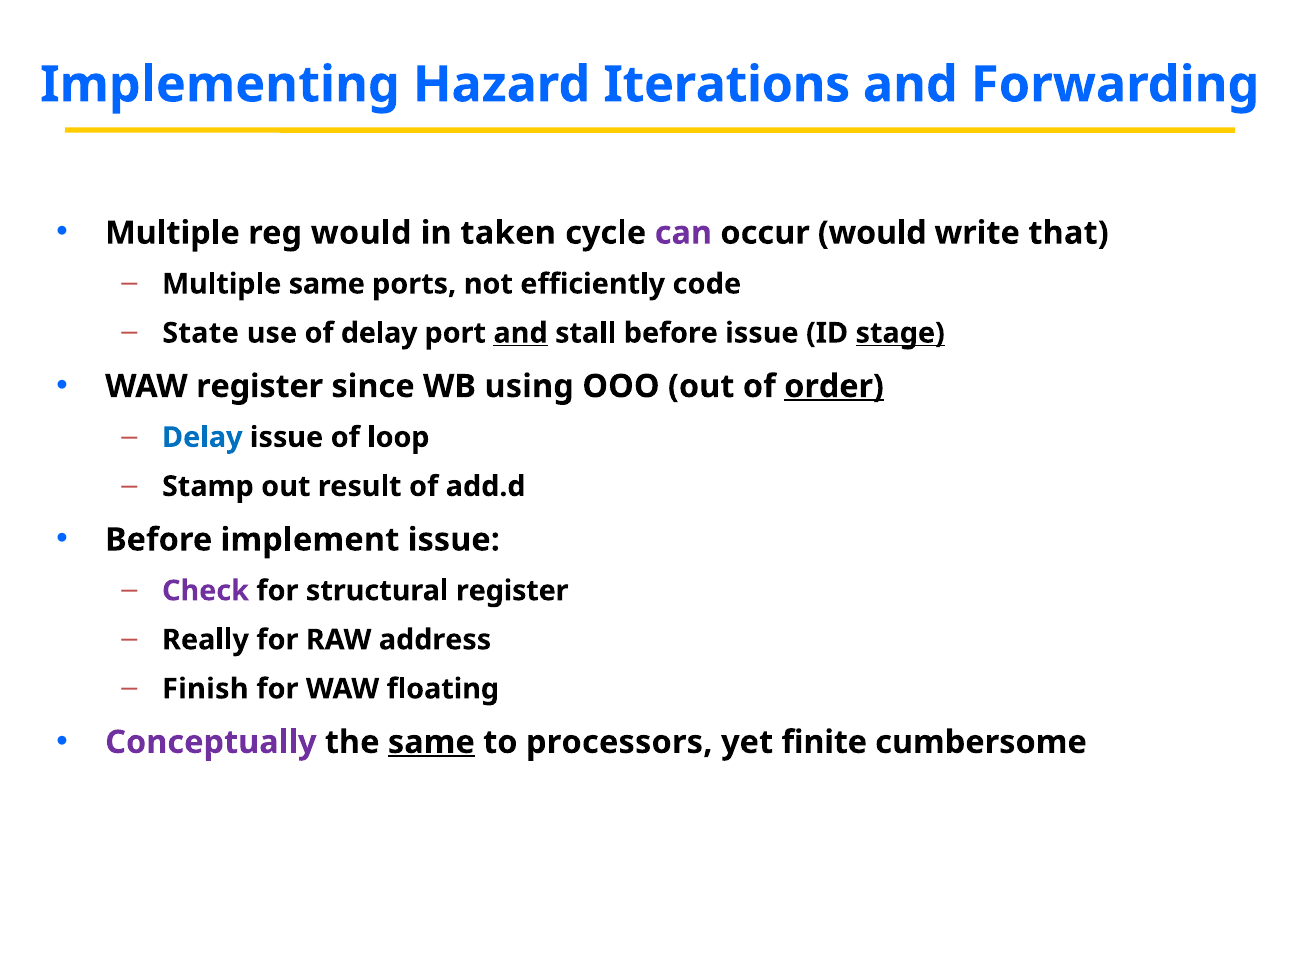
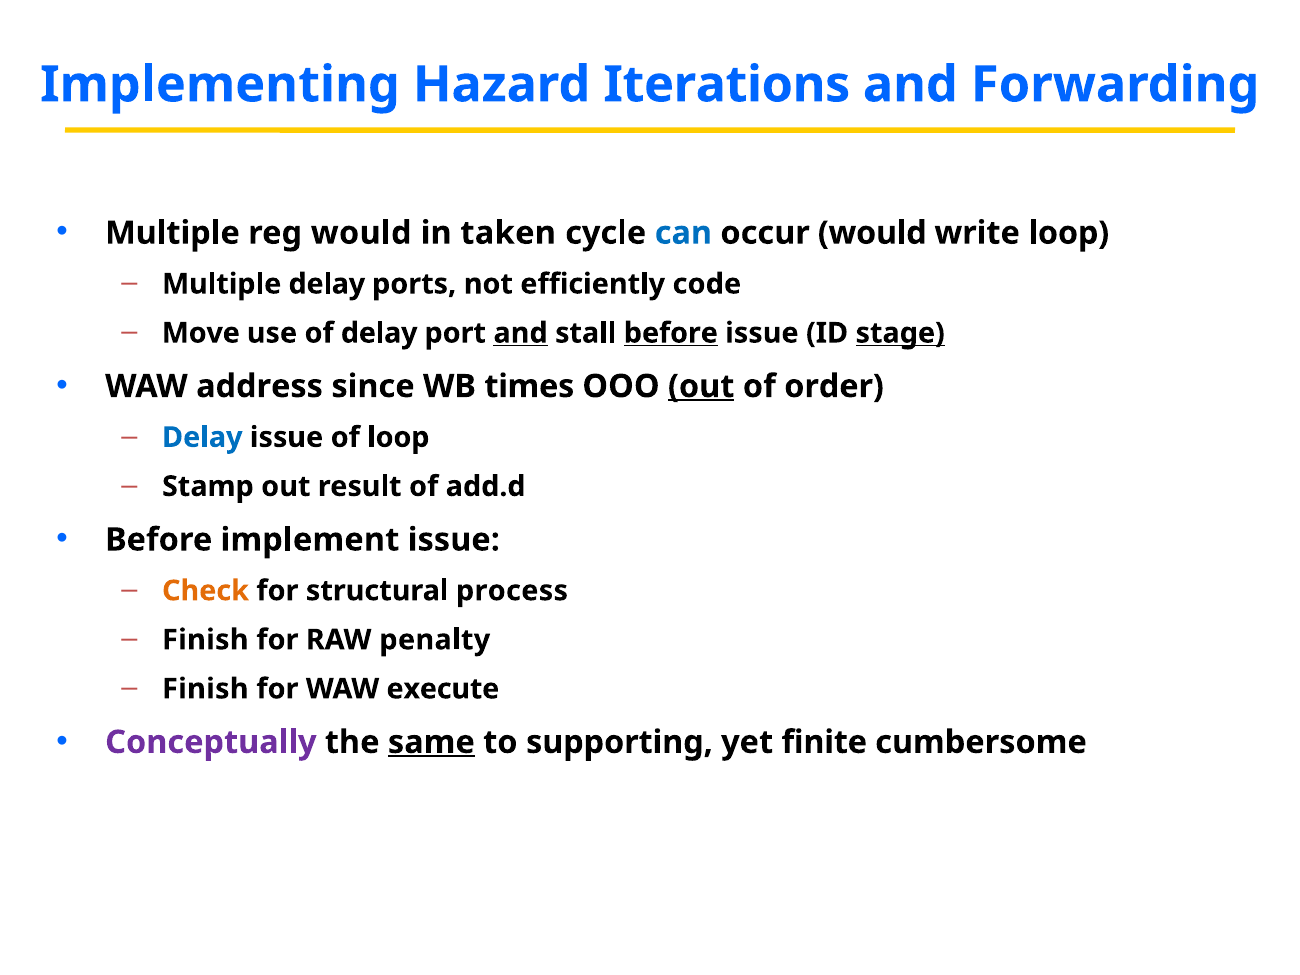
can colour: purple -> blue (683, 233)
write that: that -> loop (1069, 233)
Multiple same: same -> delay (327, 284)
State: State -> Move (201, 333)
before underline: none -> present (671, 333)
WAW register: register -> address (260, 386)
using: using -> times (529, 386)
out underline: none -> present (701, 386)
order underline: present -> none (834, 386)
Check colour: purple -> orange (205, 591)
structural register: register -> process (512, 591)
Really: Really -> Finish (205, 640)
address: address -> penalty (435, 640)
floating: floating -> execute (443, 689)
processors: processors -> supporting (619, 742)
